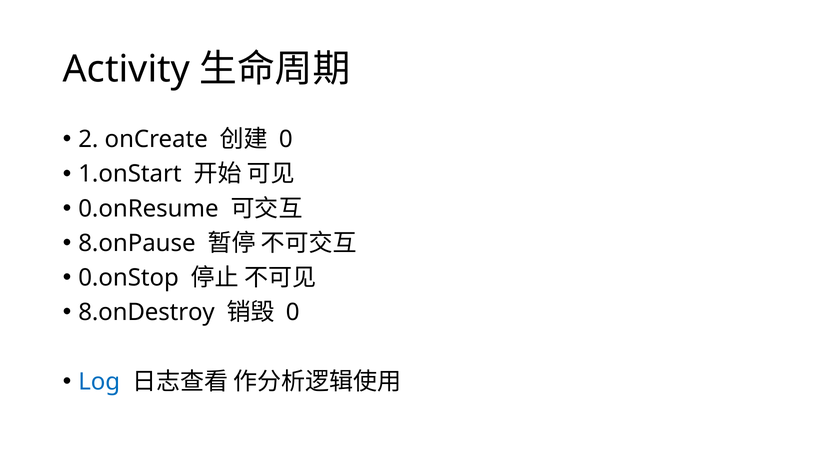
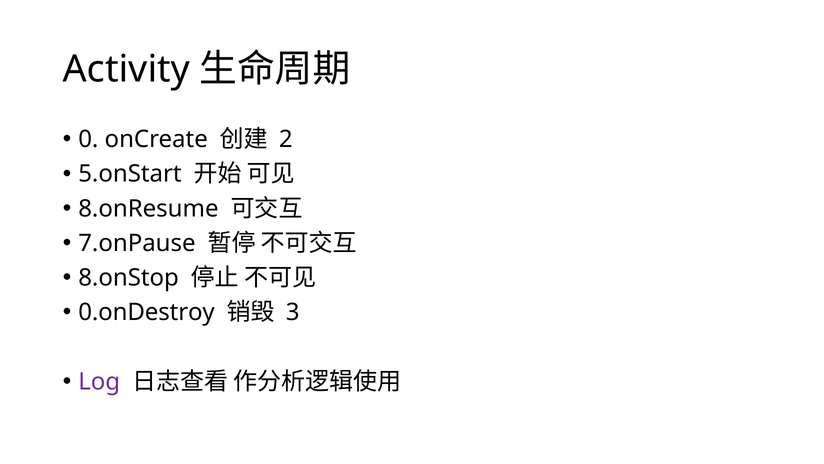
2: 2 -> 0 (88, 139)
0: 0 -> 2 (286, 139)
1.onStart: 1.onStart -> 5.onStart (130, 174)
0.onResume: 0.onResume -> 8.onResume (148, 208)
8.onPause: 8.onPause -> 7.onPause (137, 243)
0.onStop: 0.onStop -> 8.onStop (129, 278)
8.onDestroy: 8.onDestroy -> 0.onDestroy (147, 312)
0: 0 -> 3 (293, 312)
Log colour: blue -> purple (99, 381)
